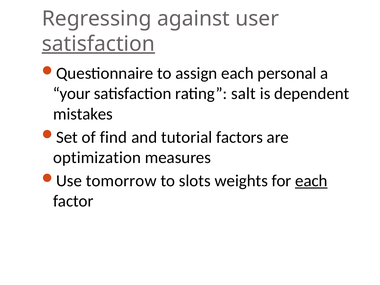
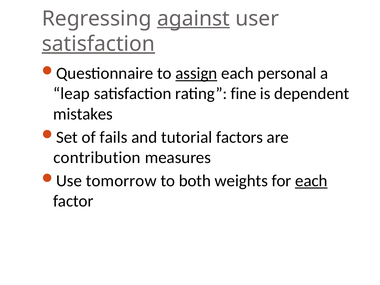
against underline: none -> present (193, 19)
assign underline: none -> present (196, 73)
your: your -> leap (71, 94)
salt: salt -> fine (244, 94)
find: find -> fails (114, 137)
optimization: optimization -> contribution (97, 158)
slots: slots -> both (195, 181)
